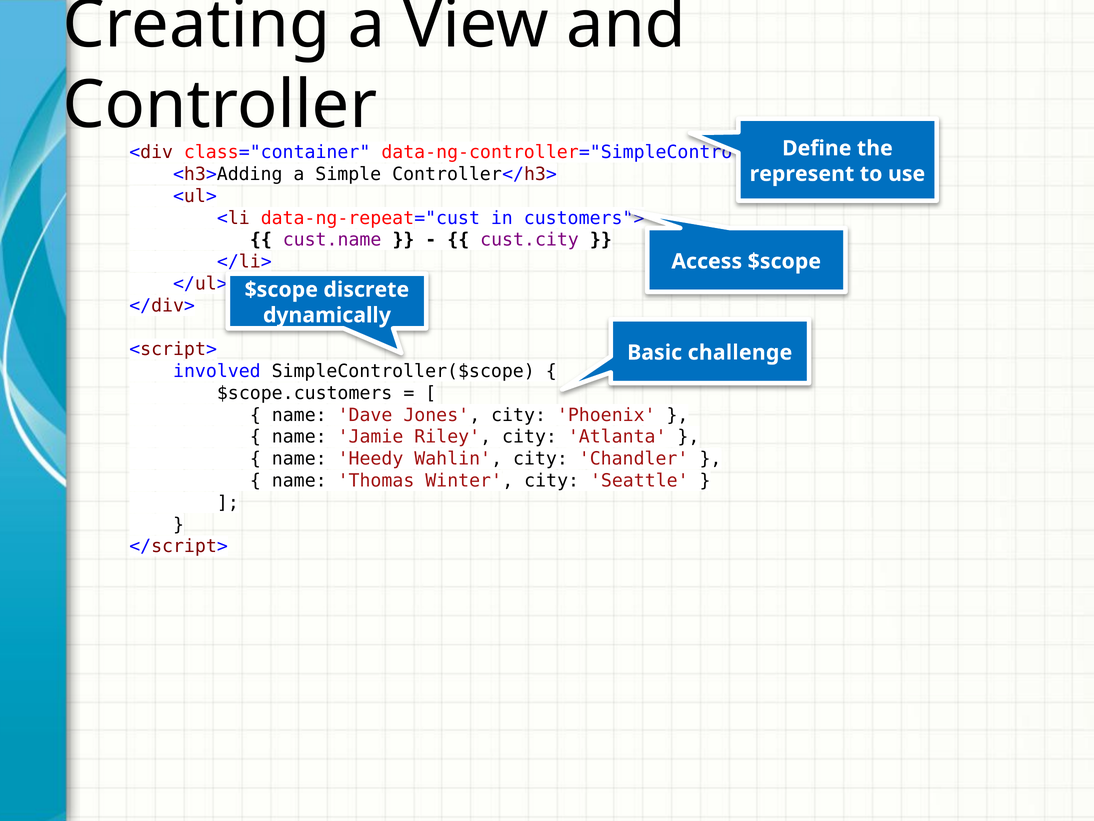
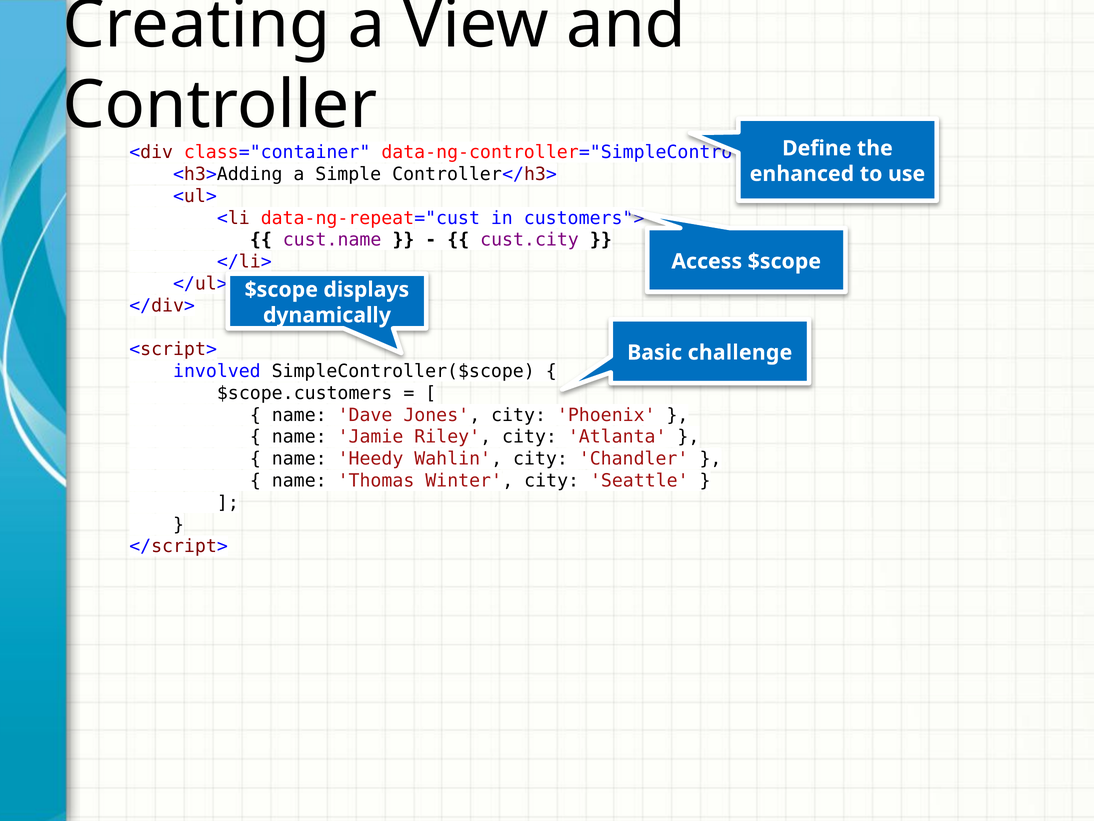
represent: represent -> enhanced (802, 174)
discrete: discrete -> displays (366, 290)
